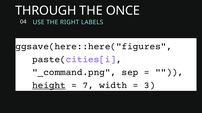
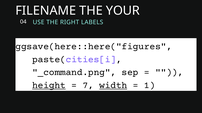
THROUGH: THROUGH -> FILENAME (46, 11)
ONCE: ONCE -> YOUR (123, 11)
width underline: none -> present (113, 86)
3: 3 -> 1 (150, 86)
